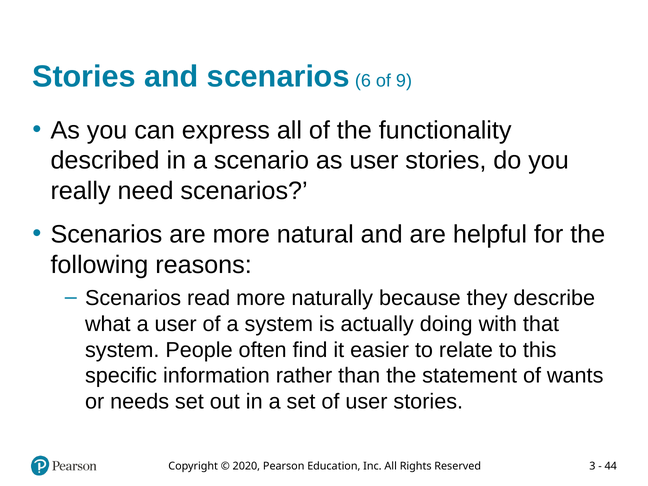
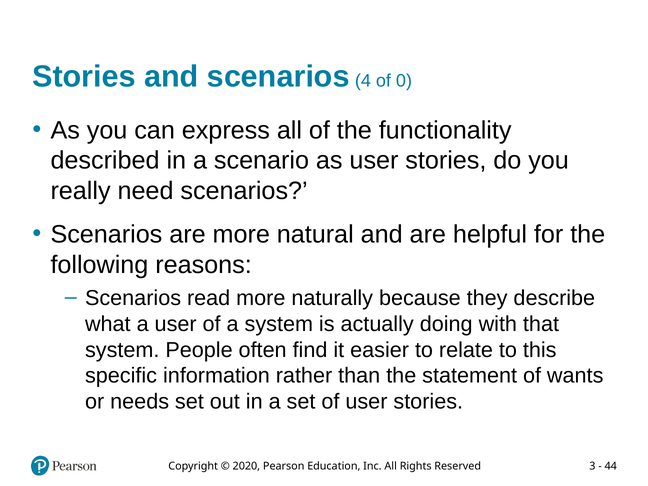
6: 6 -> 4 (363, 81)
9: 9 -> 0 (404, 81)
